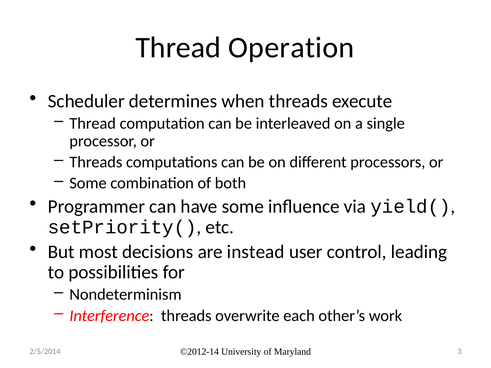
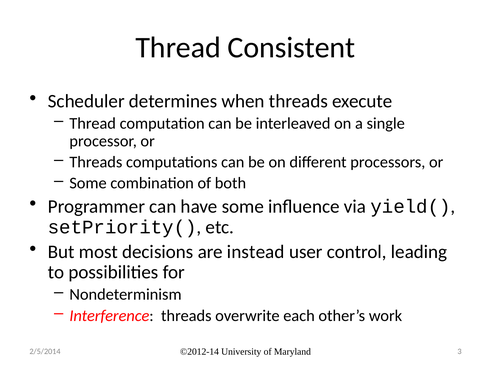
Operation: Operation -> Consistent (291, 48)
